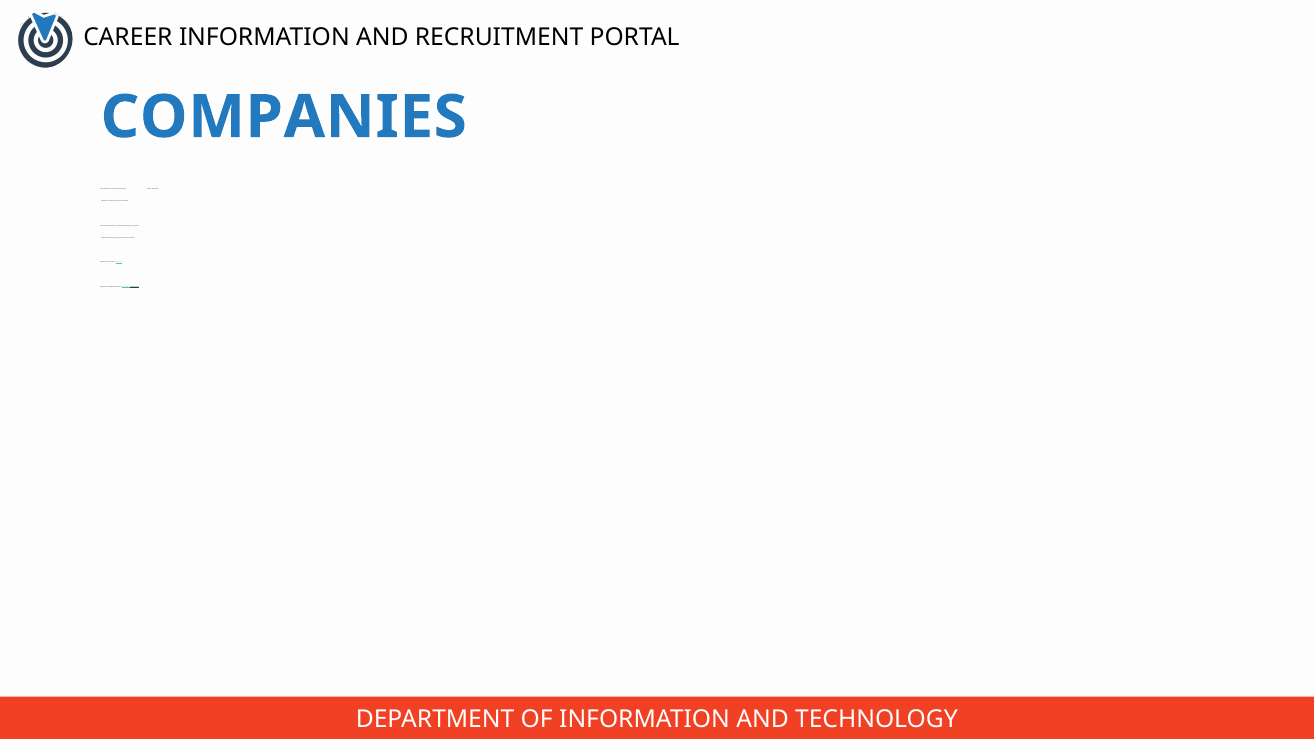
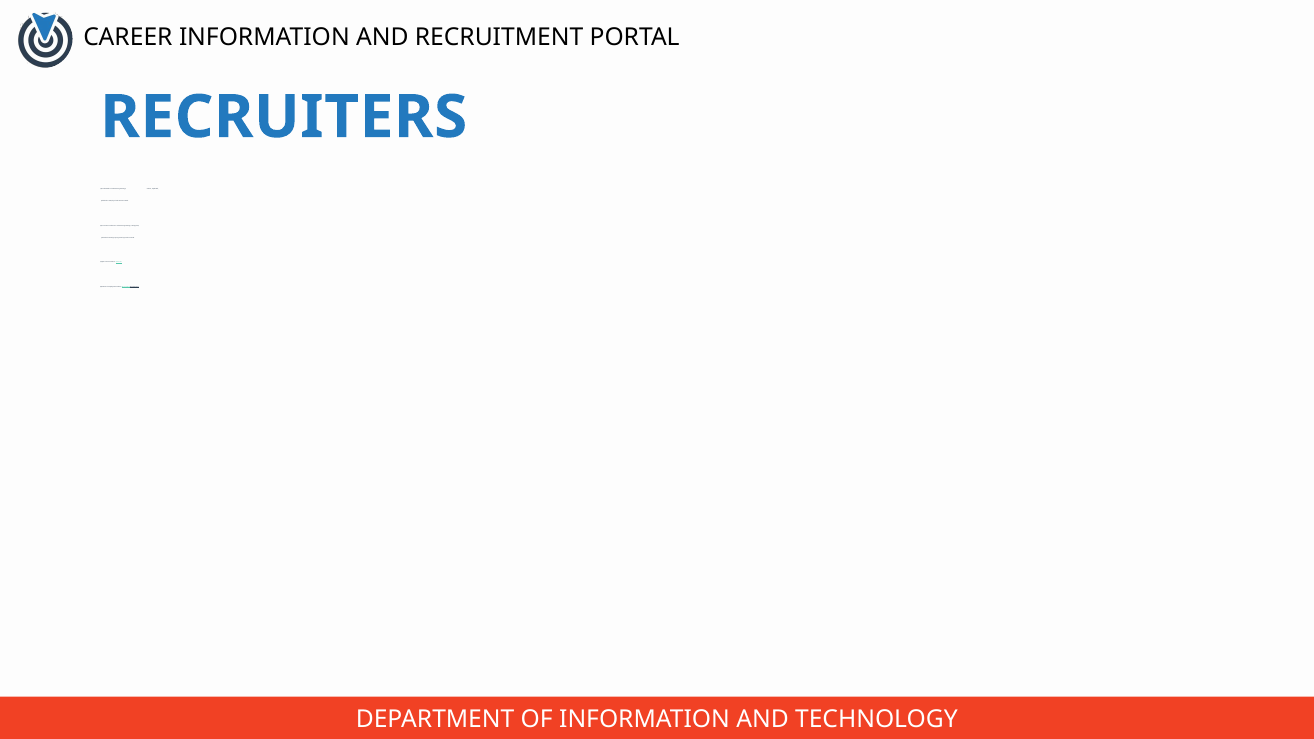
COMPANIES: COMPANIES -> RECRUITERS (284, 117)
